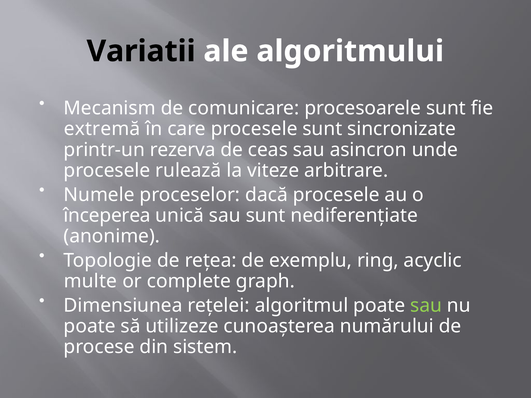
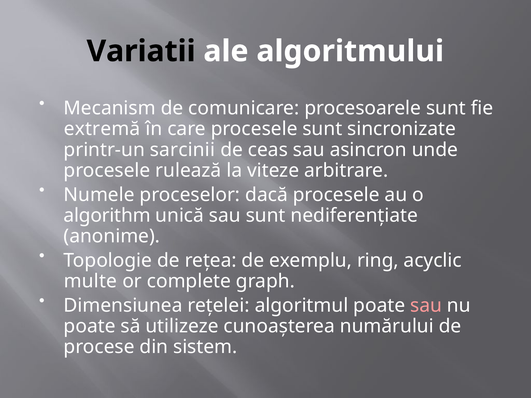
rezerva: rezerva -> sarcinii (182, 150)
începerea: începerea -> algorithm (107, 216)
sau colour: light green -> pink (426, 306)
